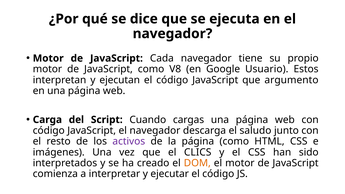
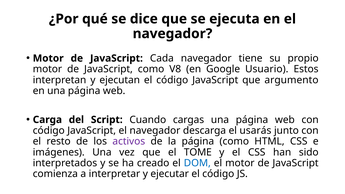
saludo: saludo -> usarás (255, 131)
CLICS: CLICS -> TOME (198, 152)
DOM colour: orange -> blue (197, 163)
